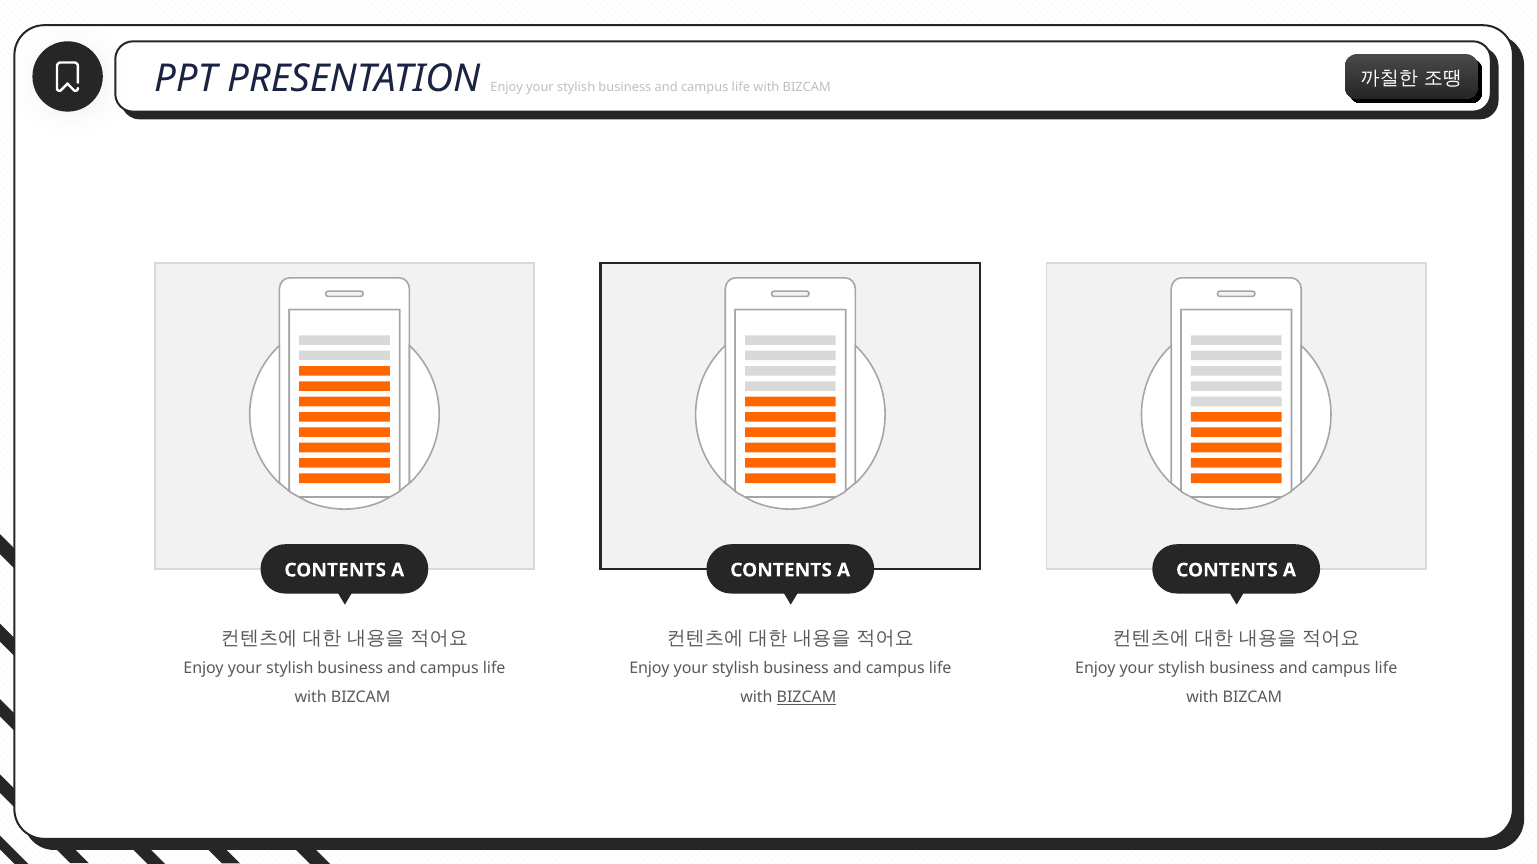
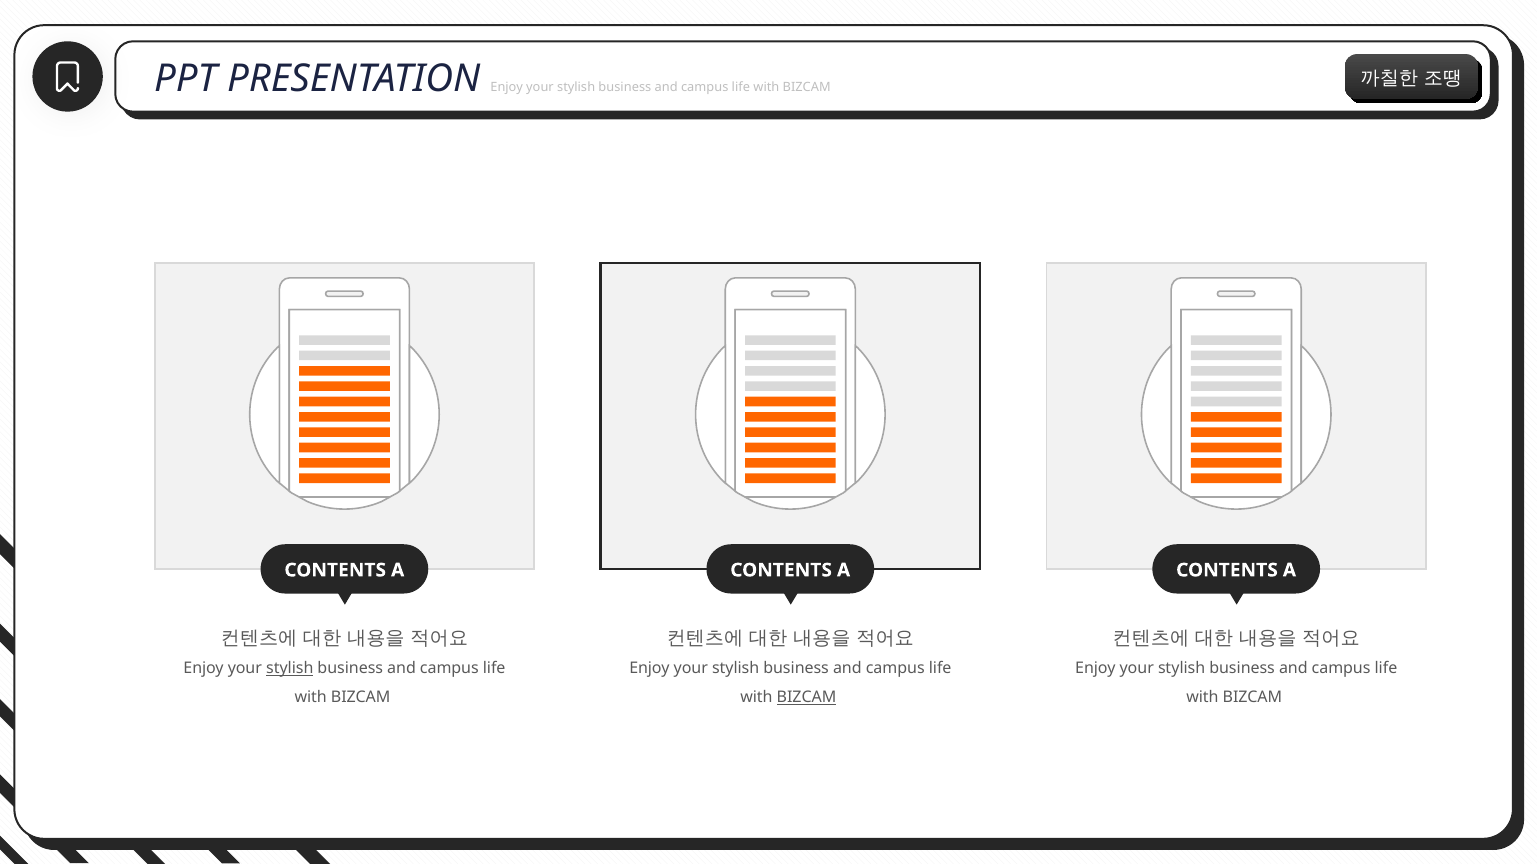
stylish underline: none -> present (290, 669)
